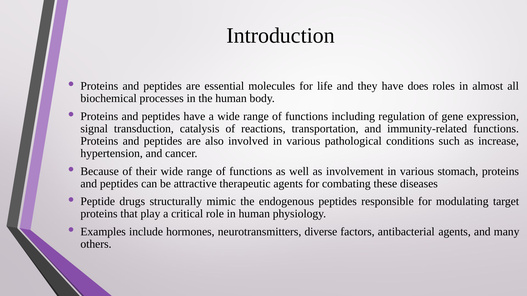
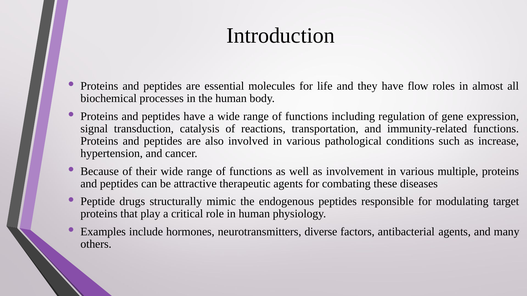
does: does -> flow (418, 86)
stomach: stomach -> multiple (458, 172)
